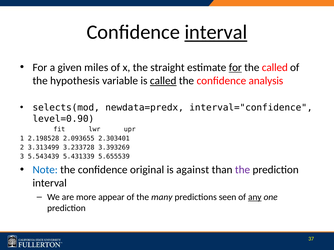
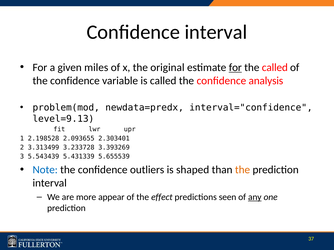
interval underline: present -> none (216, 32)
straight: straight -> original (167, 68)
hypothesis: hypothesis -> confidence (75, 81)
called underline: present -> none (163, 81)
selects(mod: selects(mod -> problem(mod (66, 108)
level=0.90: level=0.90 -> level=9.13 (63, 119)
original: original -> outliers (147, 170)
against: against -> shaped (193, 170)
the colour: purple -> orange (243, 170)
many: many -> effect (162, 197)
